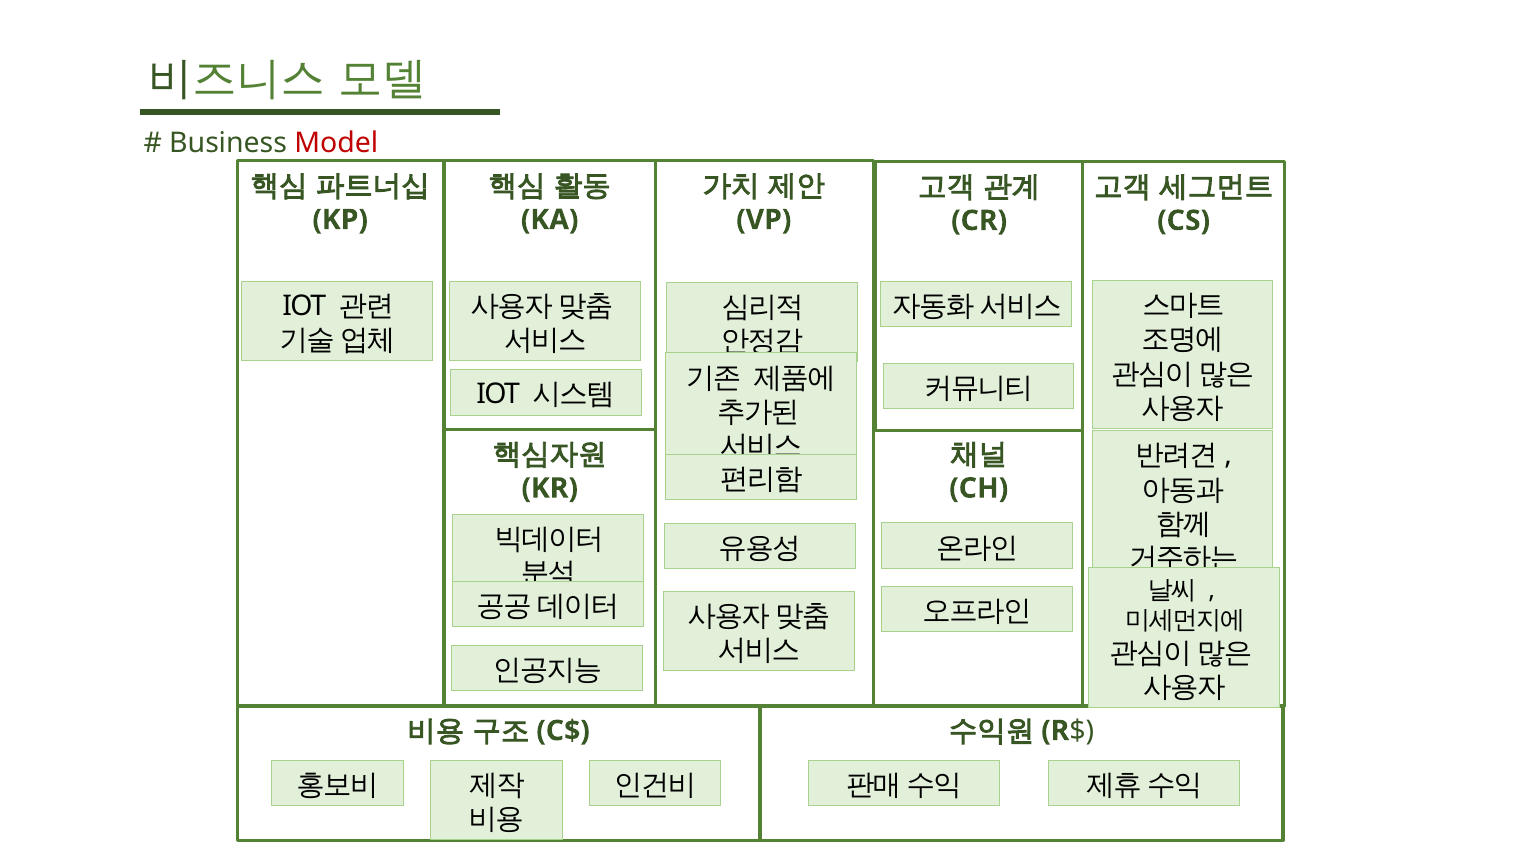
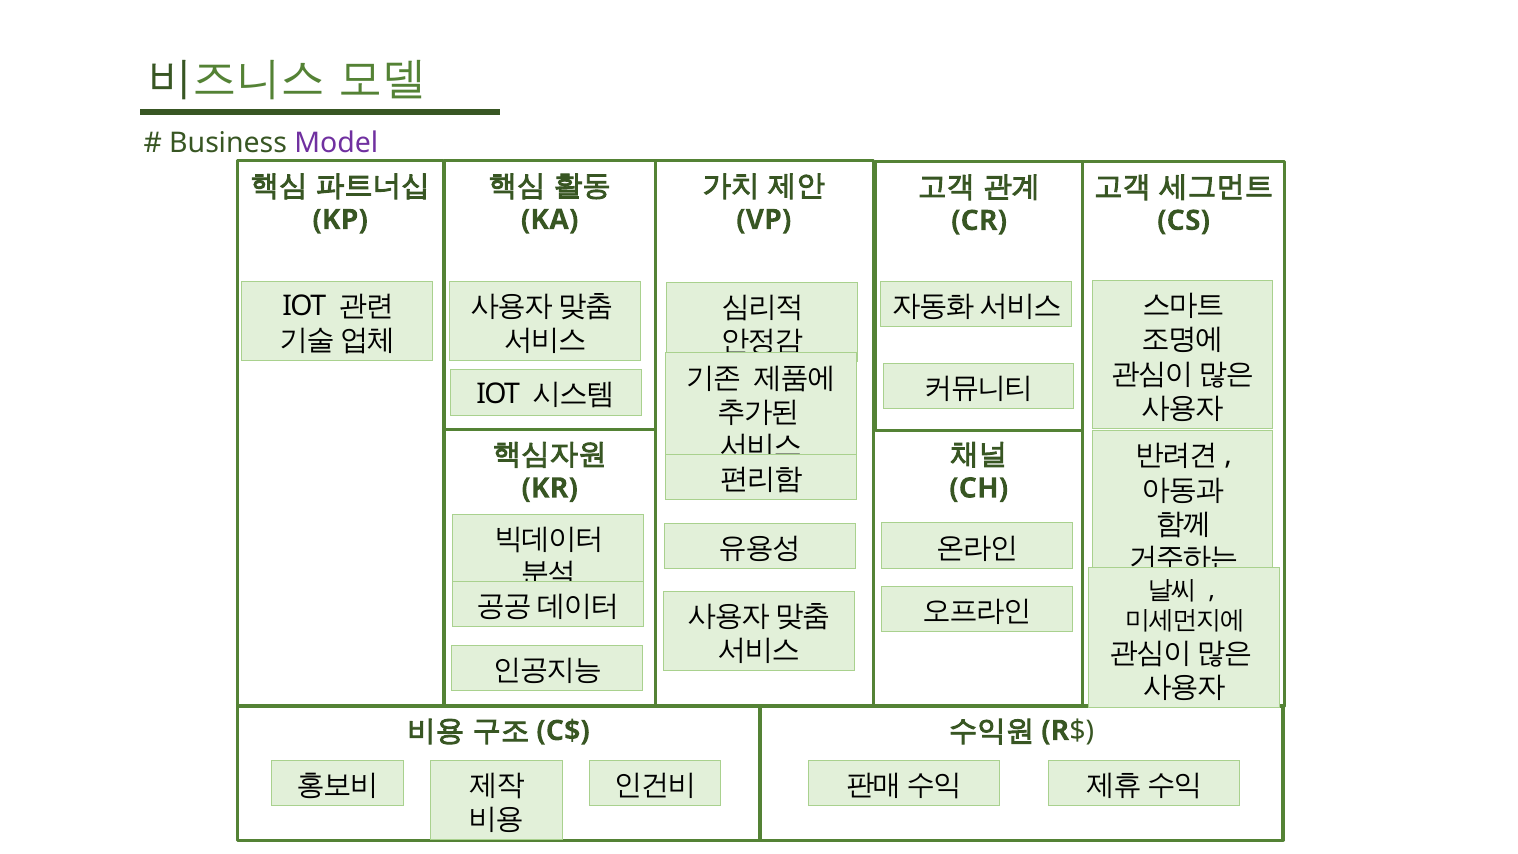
Model colour: red -> purple (336, 143)
